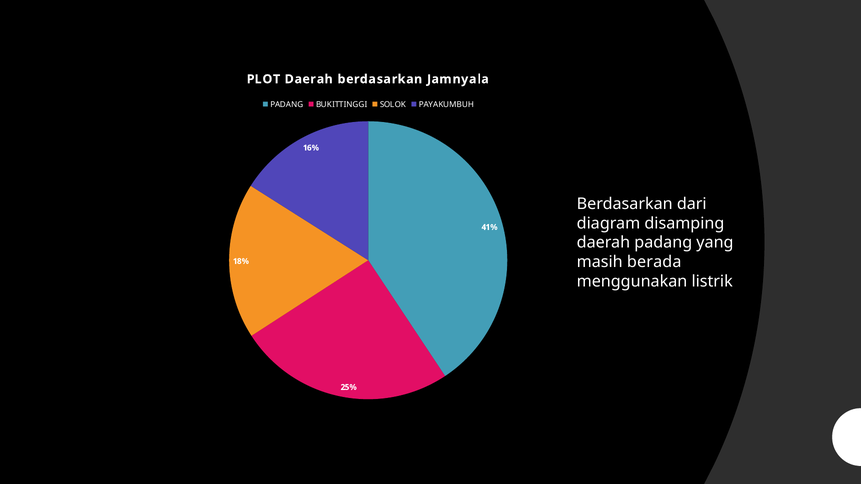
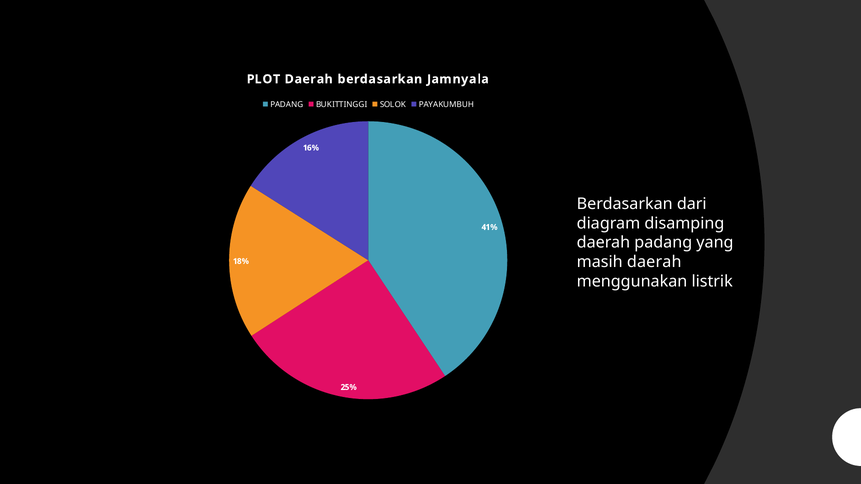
masih berada: berada -> daerah (654, 262)
